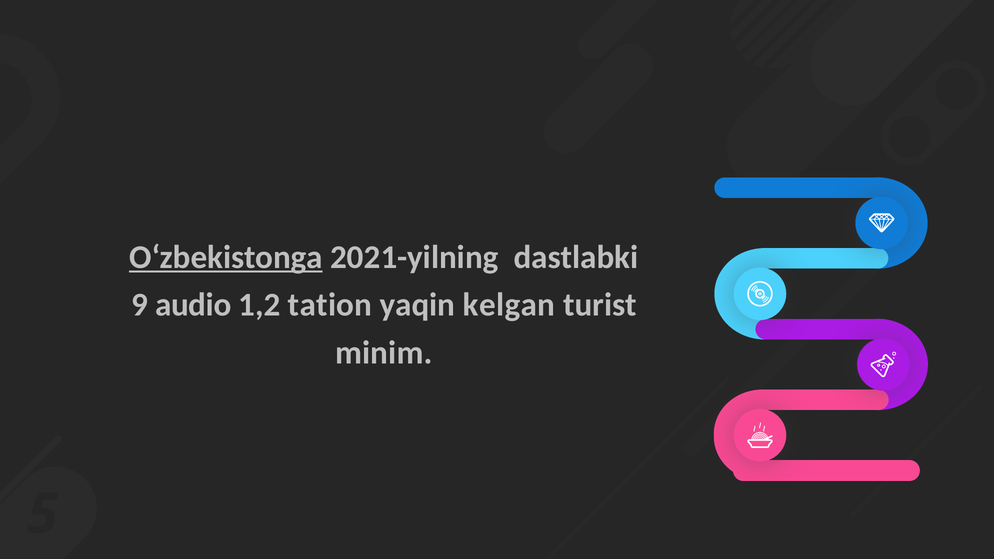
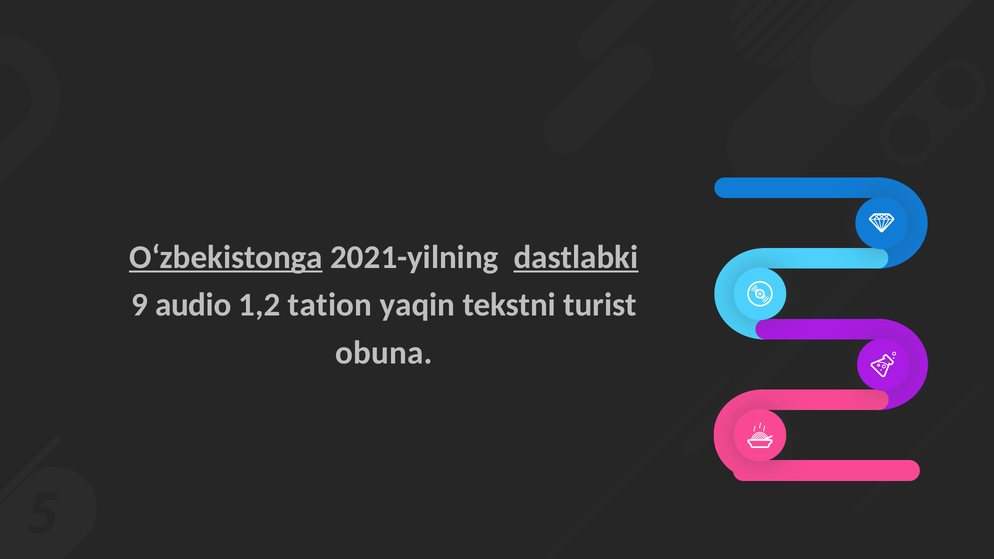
dastlabki underline: none -> present (576, 257)
kelgan: kelgan -> tekstni (509, 305)
minim: minim -> obuna (384, 353)
